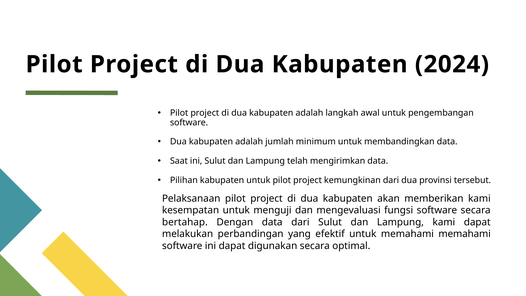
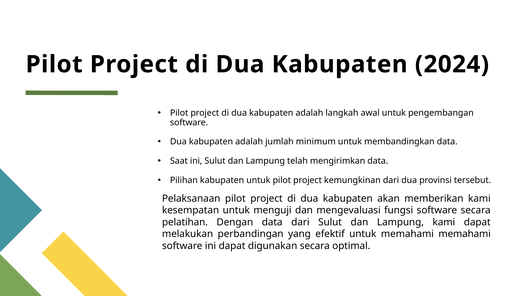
bertahap: bertahap -> pelatihan (185, 222)
